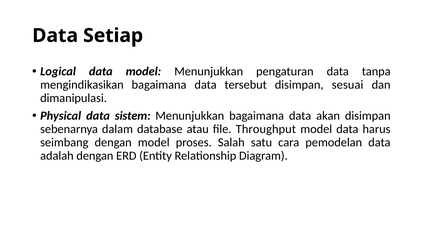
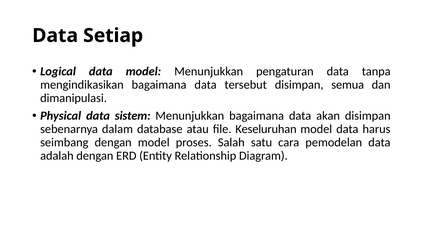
sesuai: sesuai -> semua (348, 85)
Throughput: Throughput -> Keseluruhan (266, 129)
